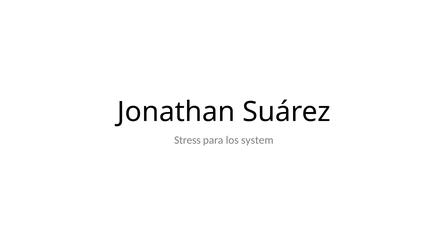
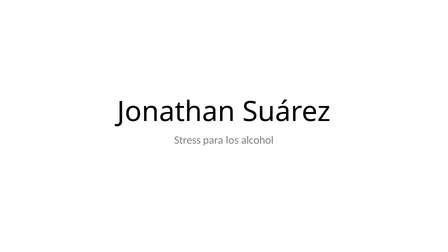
system: system -> alcohol (257, 140)
